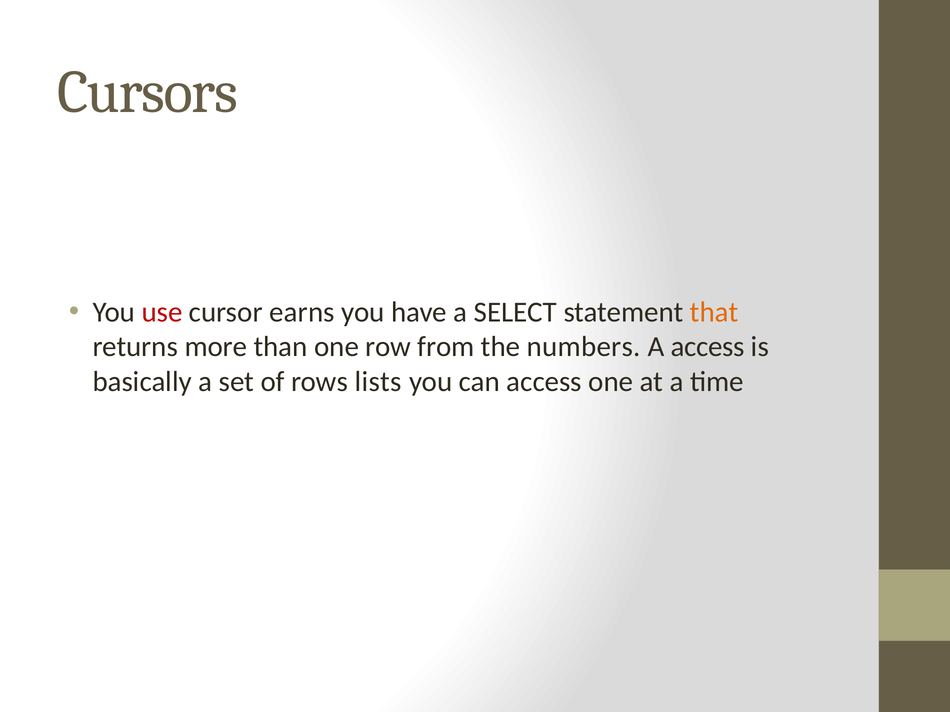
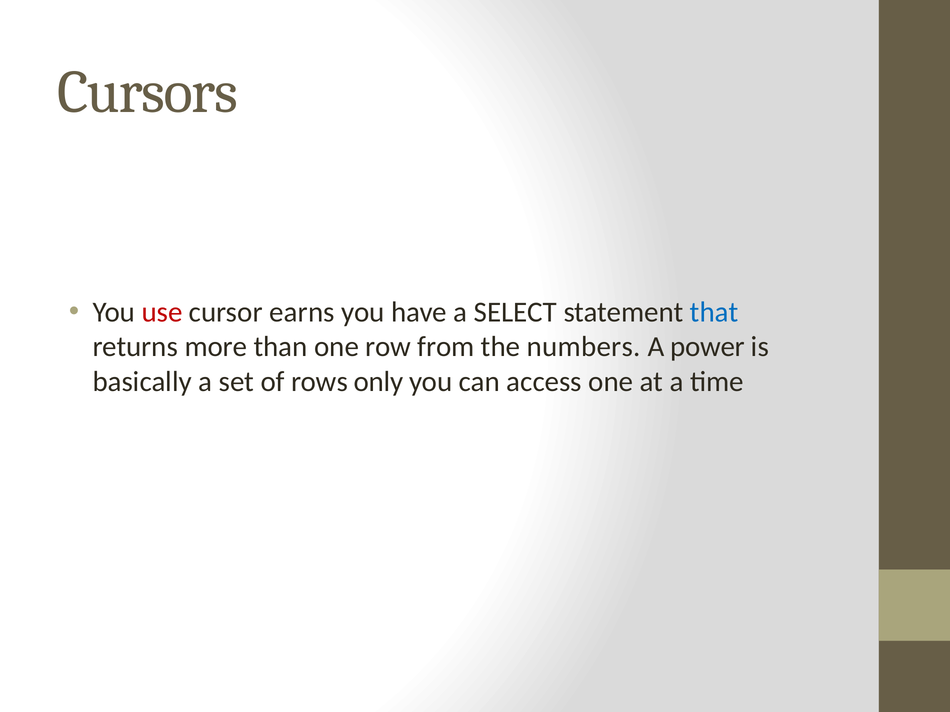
that colour: orange -> blue (714, 312)
A access: access -> power (708, 347)
lists: lists -> only (379, 382)
